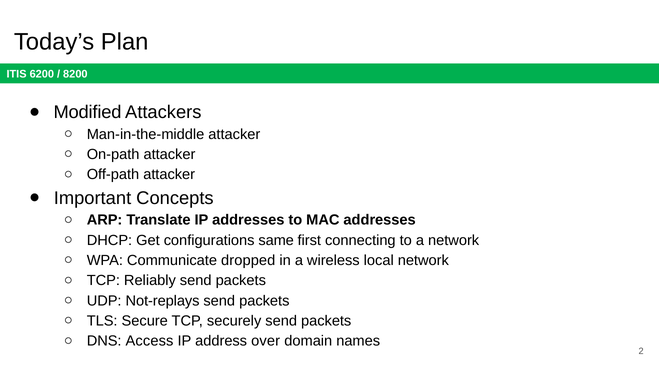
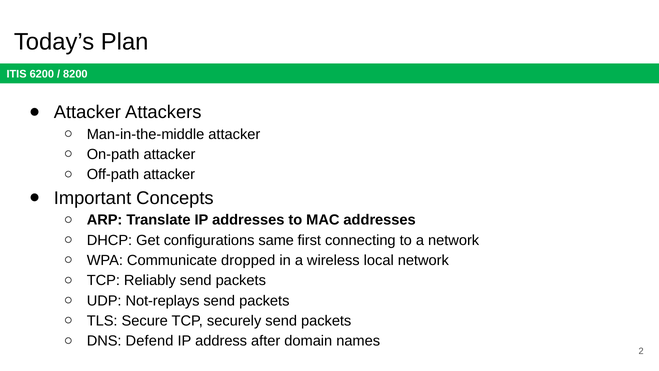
Modified: Modified -> Attacker (87, 112)
Access: Access -> Defend (150, 341)
over: over -> after (266, 341)
